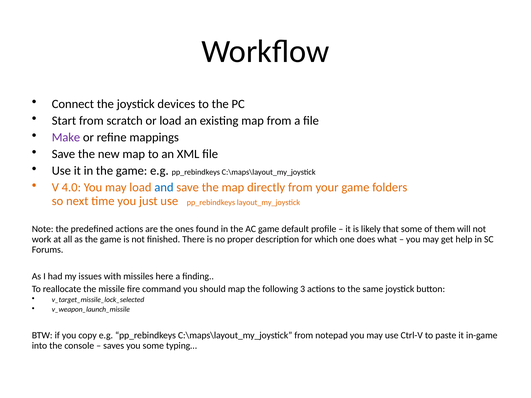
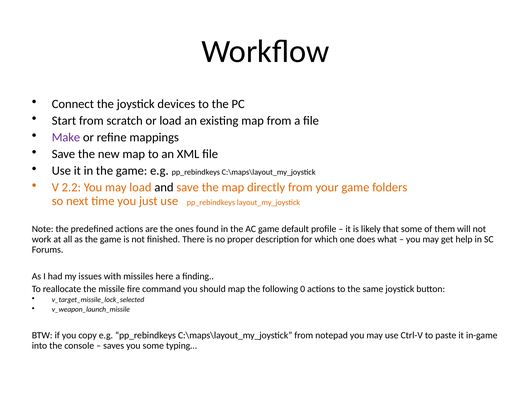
4.0: 4.0 -> 2.2 (71, 188)
and colour: blue -> black (164, 188)
3: 3 -> 0 (303, 289)
